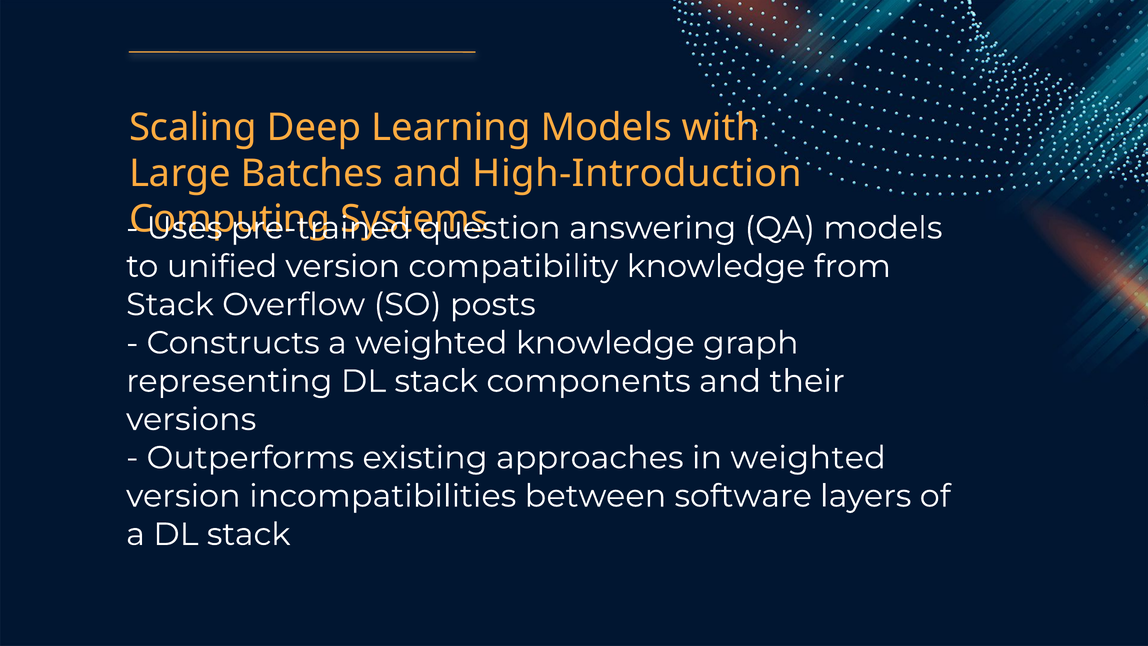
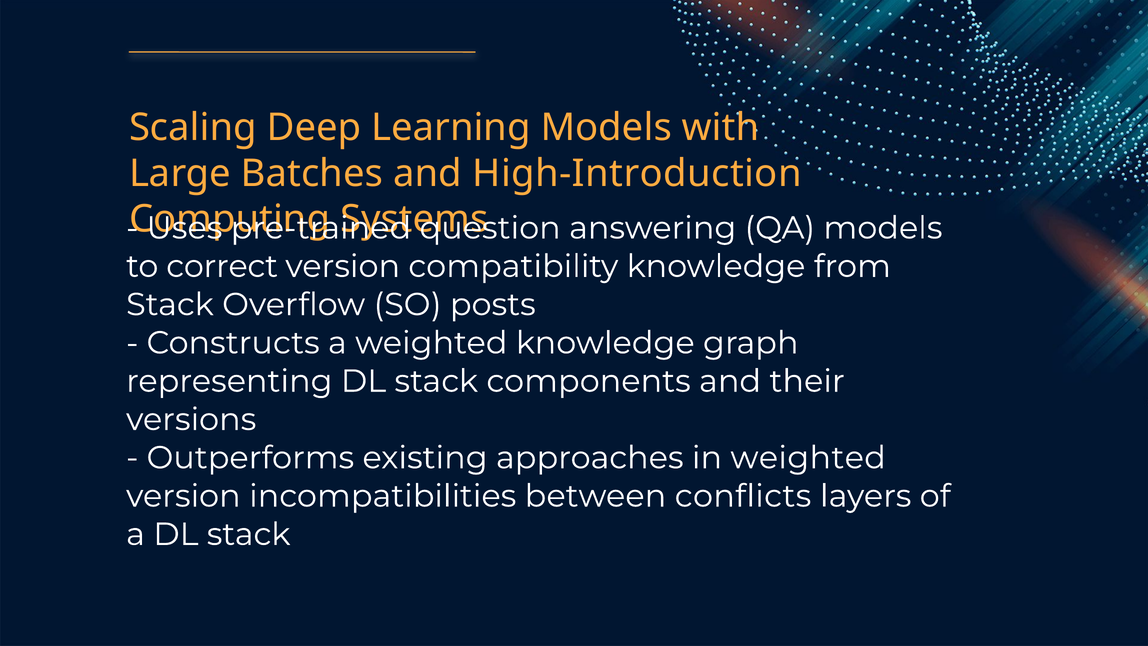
unified: unified -> correct (222, 266)
software: software -> conflicts (743, 496)
